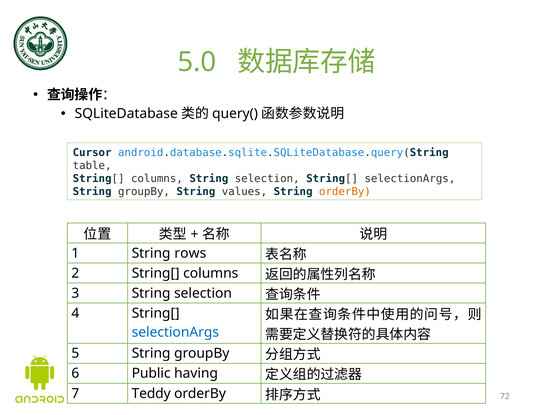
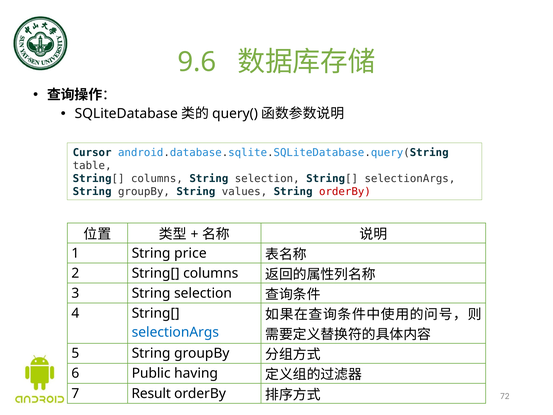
5.0: 5.0 -> 9.6 (197, 62)
orderBy colour: orange -> red (345, 191)
rows: rows -> price (190, 253)
Teddy: Teddy -> Result (151, 393)
